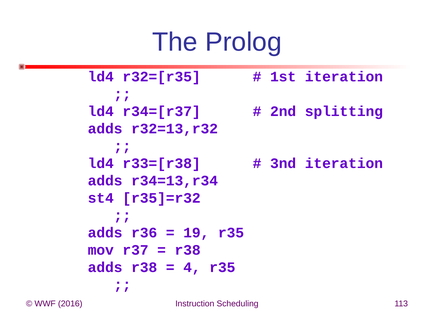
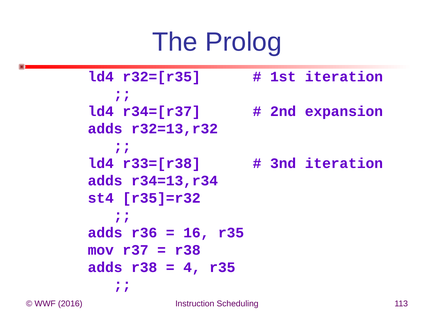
splitting: splitting -> expansion (344, 112)
19: 19 -> 16 (196, 233)
